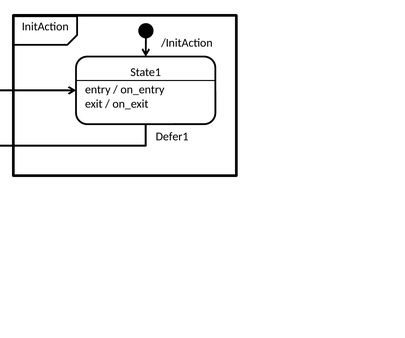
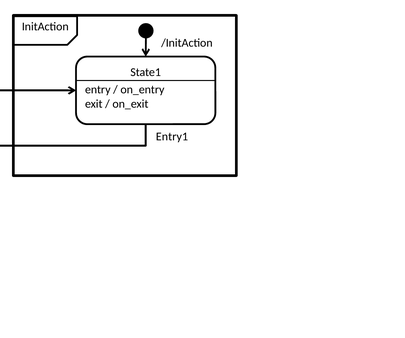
Defer1: Defer1 -> Entry1 (172, 136)
